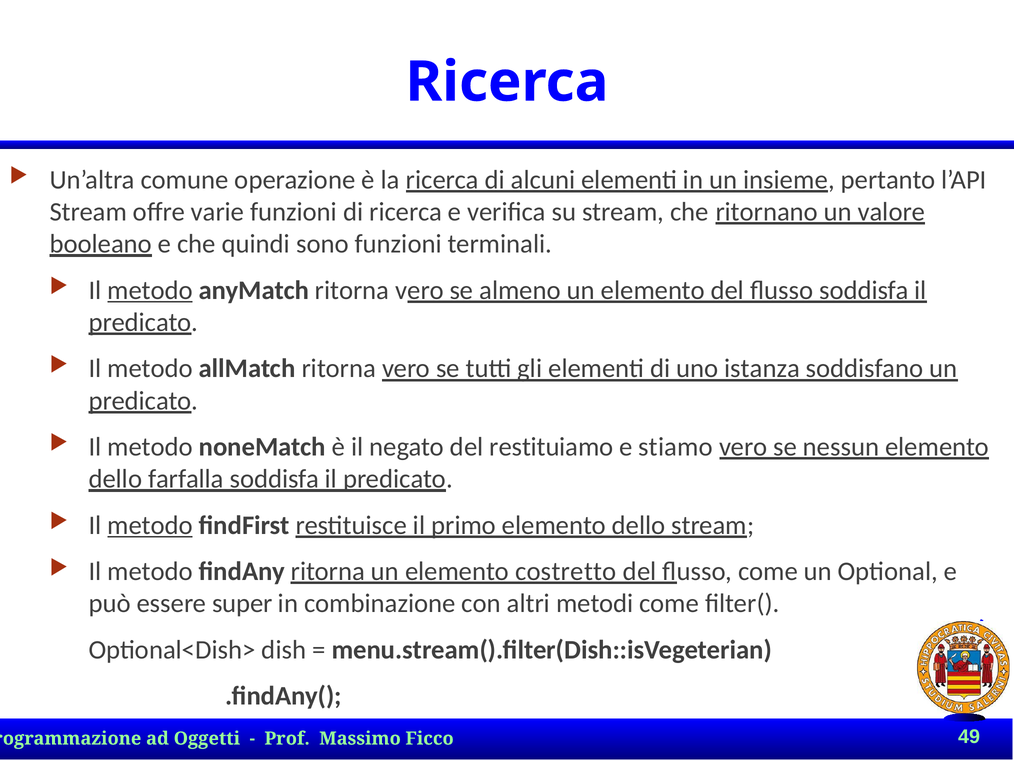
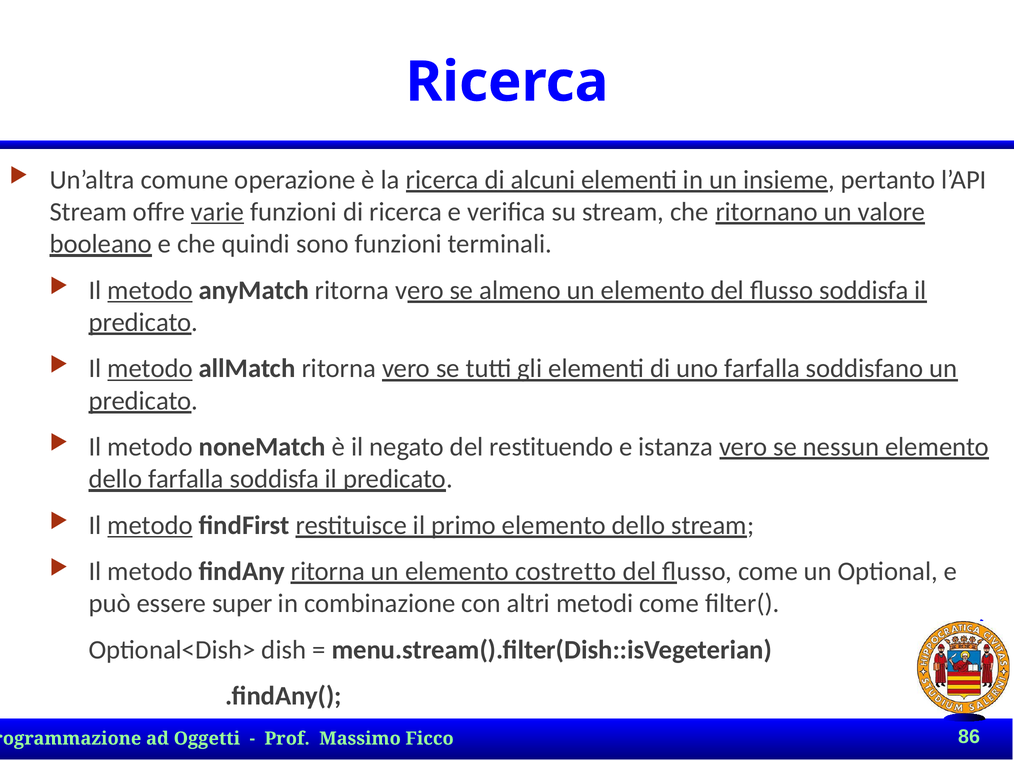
varie underline: none -> present (217, 212)
metodo underline: none -> present (150, 368)
uno istanza: istanza -> farfalla (762, 368)
restituiamo: restituiamo -> restituendo (551, 447)
stiamo: stiamo -> istanza (676, 447)
49: 49 -> 86 (969, 736)
